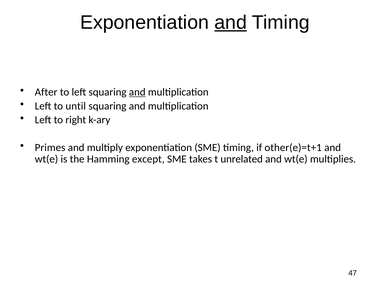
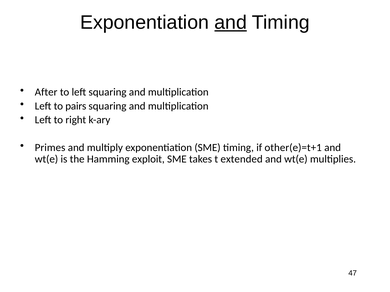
and underline: present -> none (137, 92)
until: until -> pairs (76, 106)
except: except -> exploit (148, 159)
unrelated: unrelated -> extended (242, 159)
